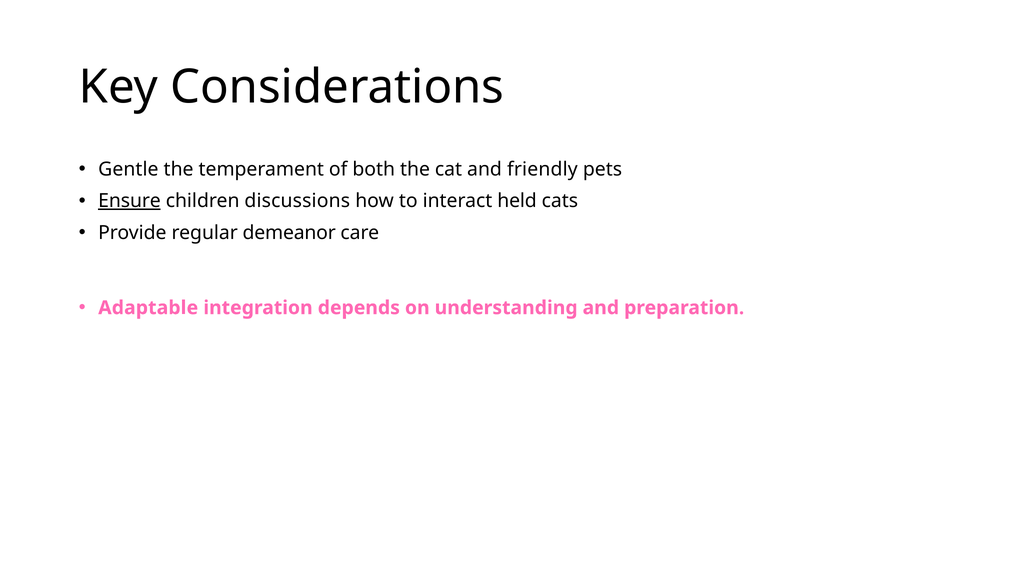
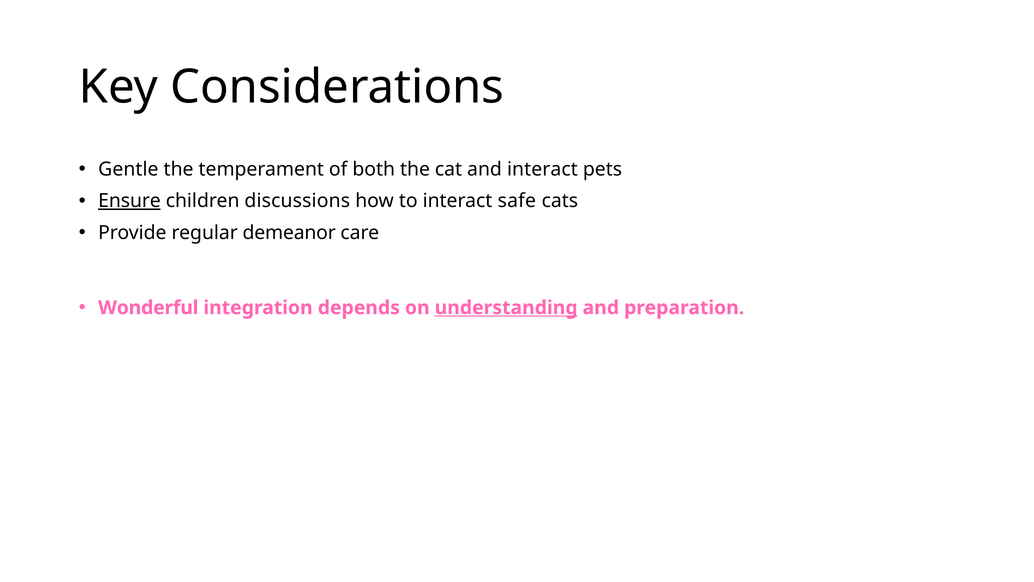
and friendly: friendly -> interact (542, 169)
held: held -> safe (517, 201)
Adaptable: Adaptable -> Wonderful (148, 308)
understanding underline: none -> present (506, 308)
